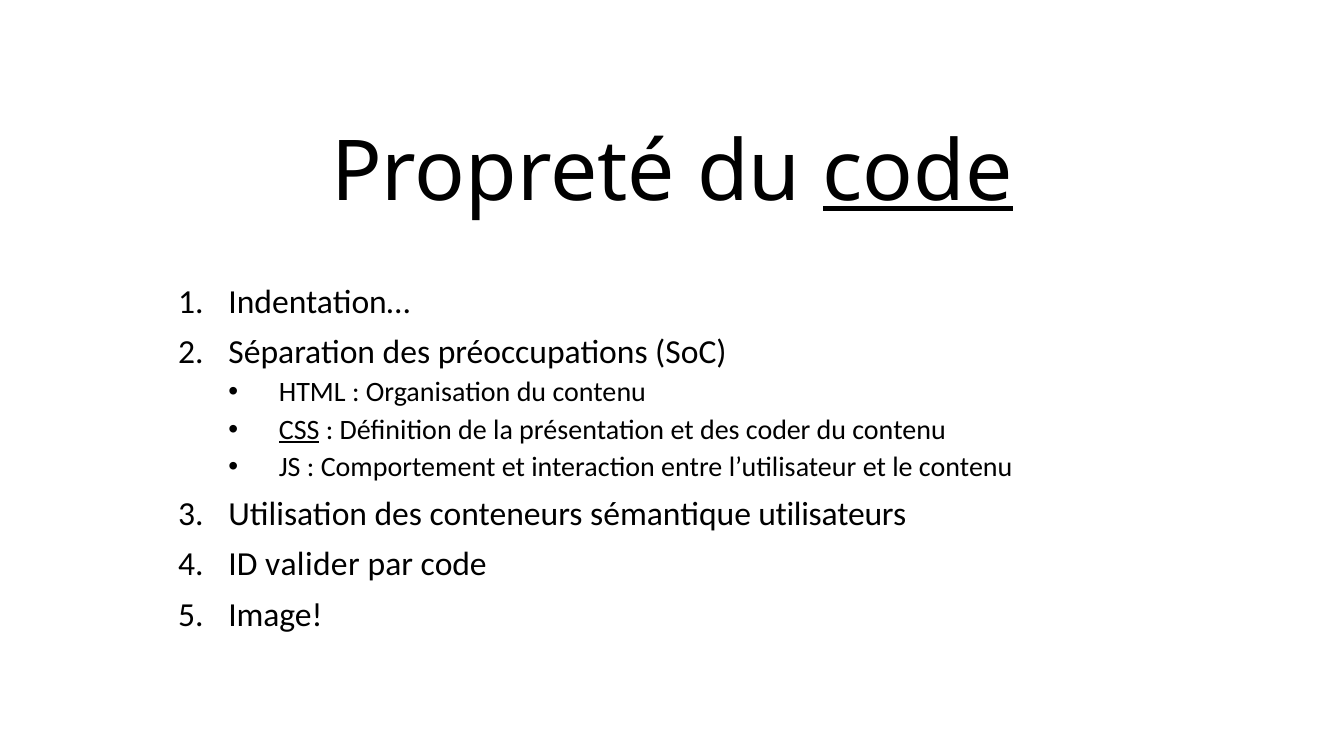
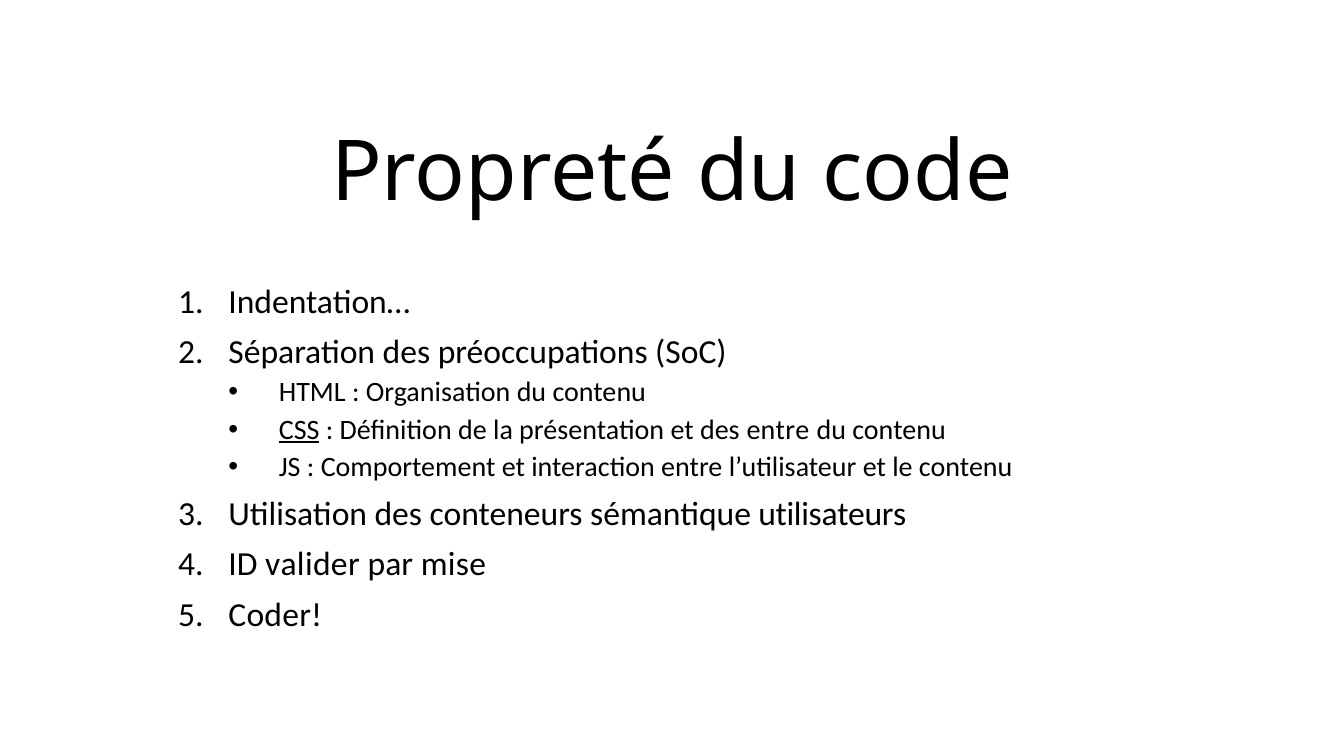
code underline: present -> none (918, 173)
des coder: coder -> entre (778, 430)
par code: code -> mise (453, 565)
Image: Image -> Coder (275, 615)
